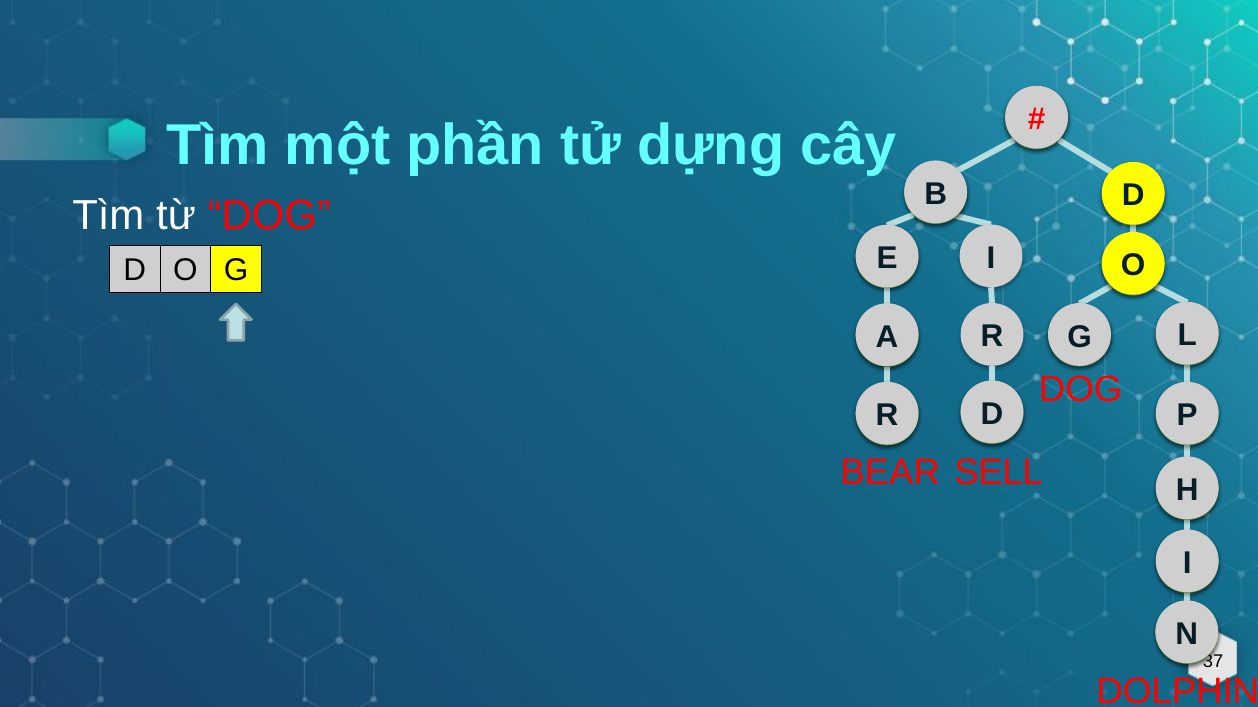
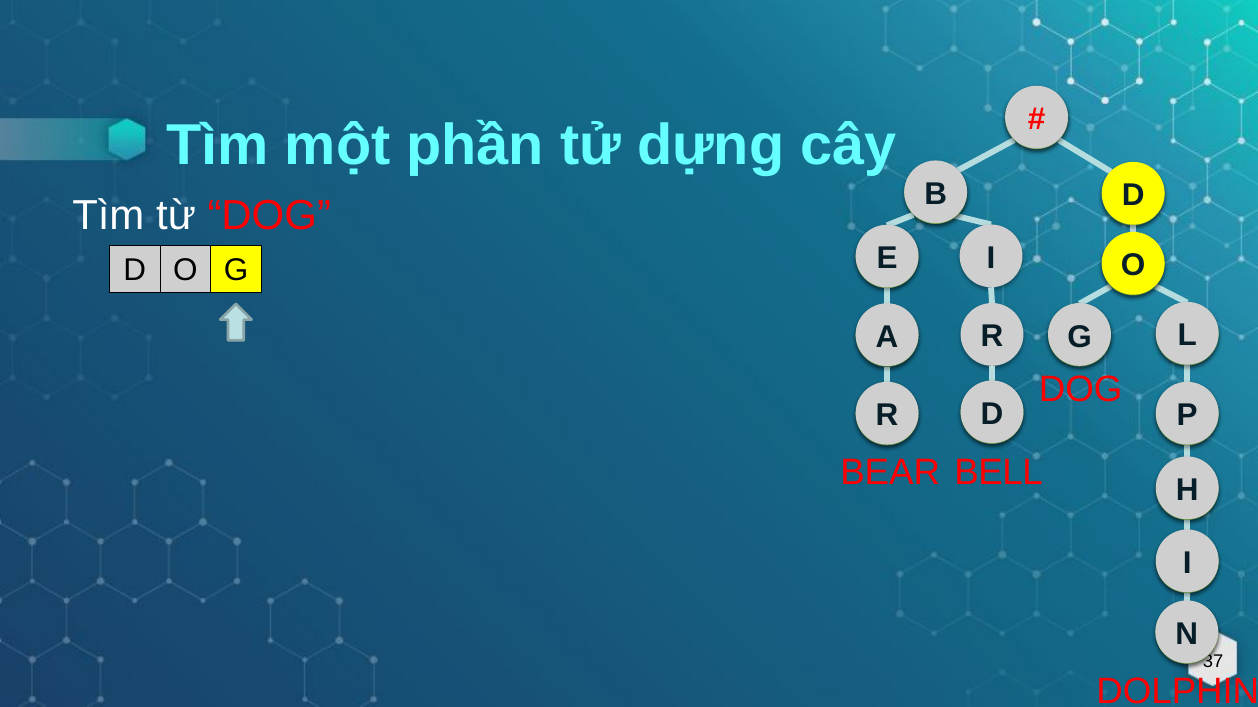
SELL: SELL -> BELL (999, 473)
